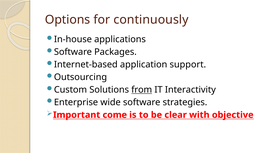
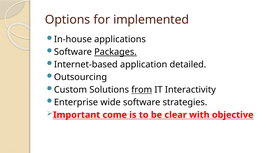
continuously: continuously -> implemented (151, 20)
Packages underline: none -> present (115, 52)
support: support -> detailed (188, 65)
